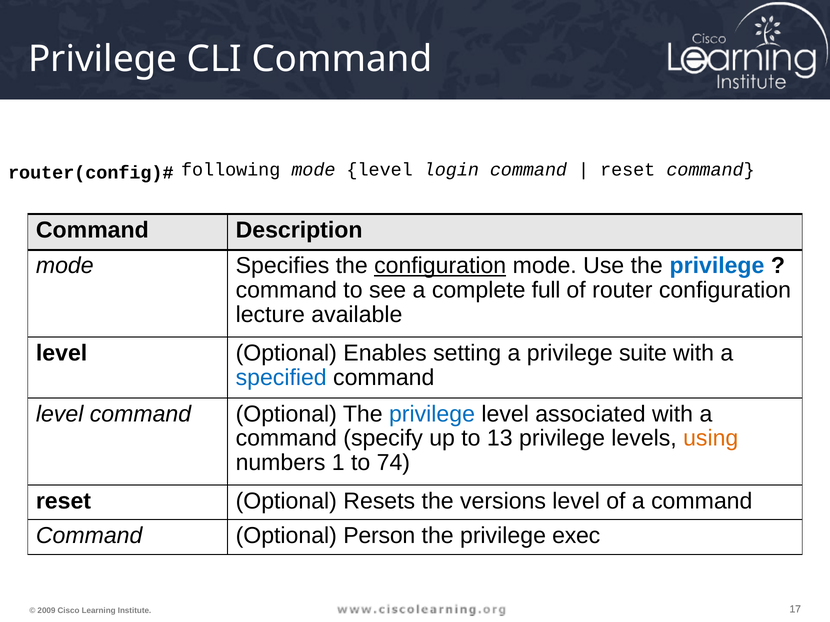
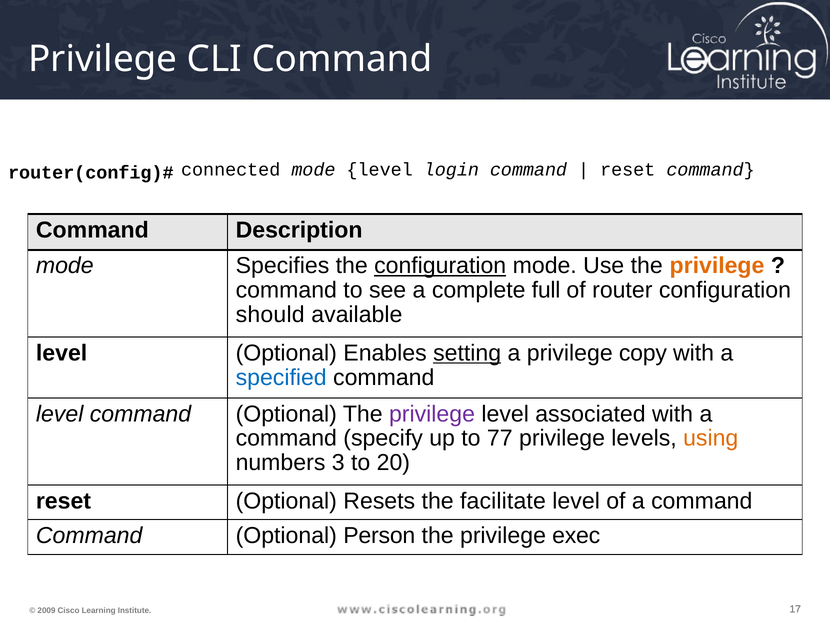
following: following -> connected (231, 170)
privilege colour: blue -> orange (717, 266)
lecture: lecture -> should (270, 315)
setting underline: none -> present (467, 353)
suite: suite -> copy (643, 353)
privilege colour: blue -> purple (432, 414)
13: 13 -> 77 (500, 439)
1: 1 -> 3 (338, 463)
74: 74 -> 20 (393, 463)
versions: versions -> facilitate (503, 502)
